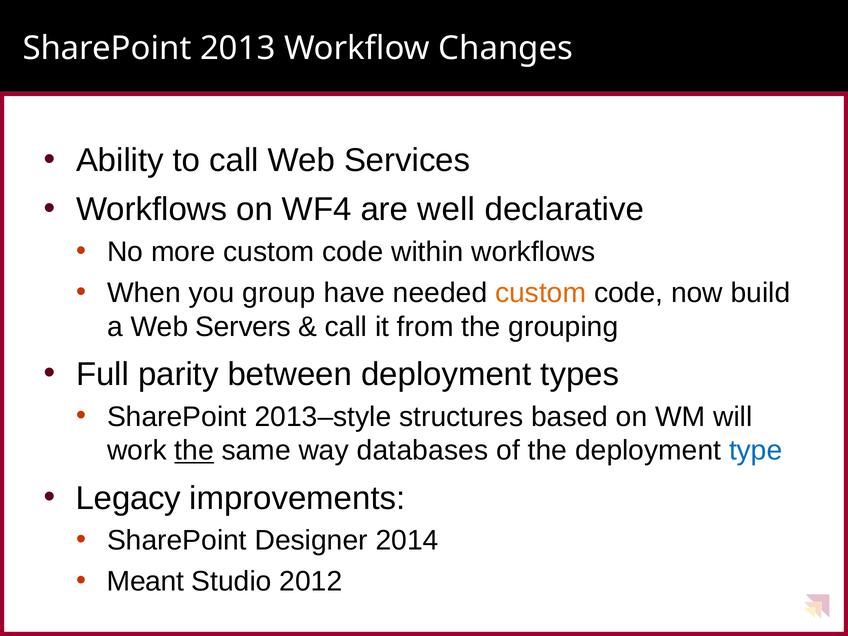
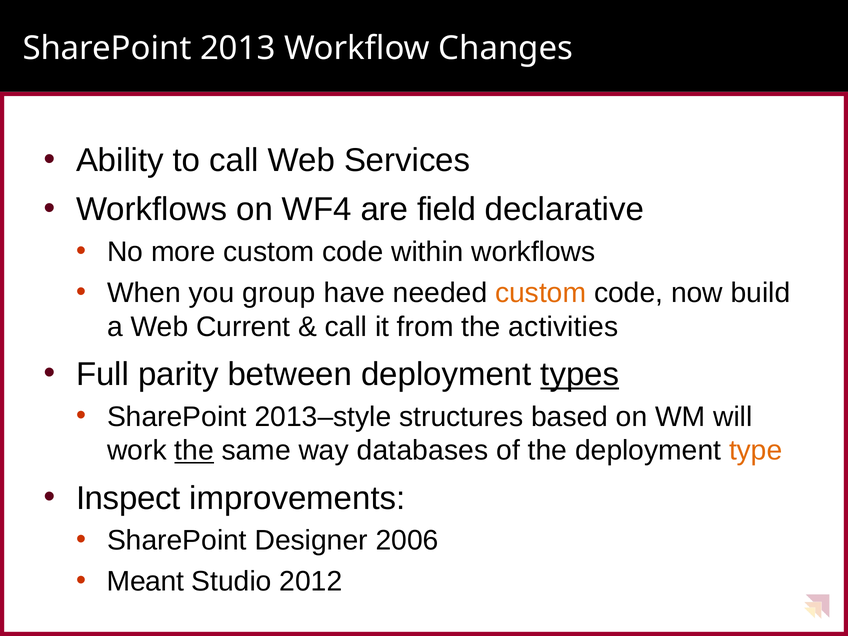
well: well -> field (447, 209)
Servers: Servers -> Current (243, 327)
grouping: grouping -> activities (563, 327)
types underline: none -> present (580, 374)
type colour: blue -> orange (756, 451)
Legacy: Legacy -> Inspect (128, 498)
2014: 2014 -> 2006 (407, 541)
